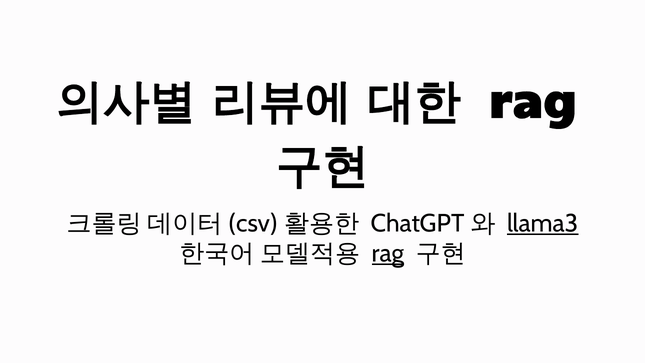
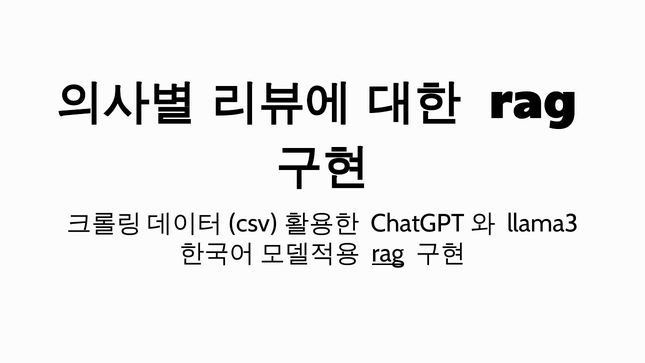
llama3 underline: present -> none (543, 223)
